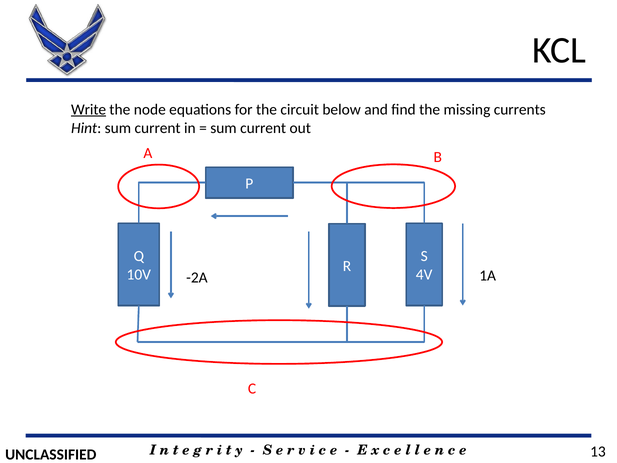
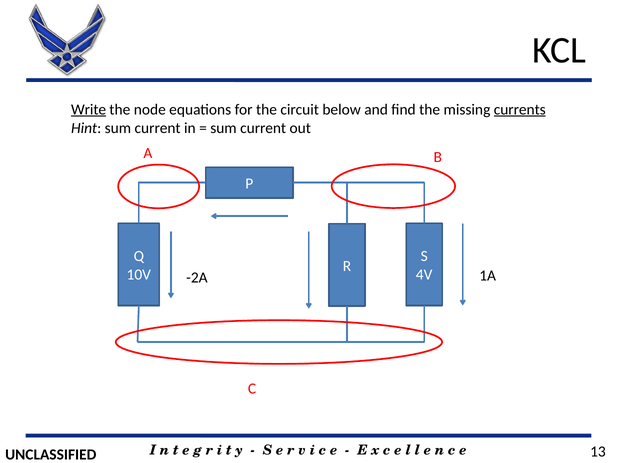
currents underline: none -> present (520, 109)
